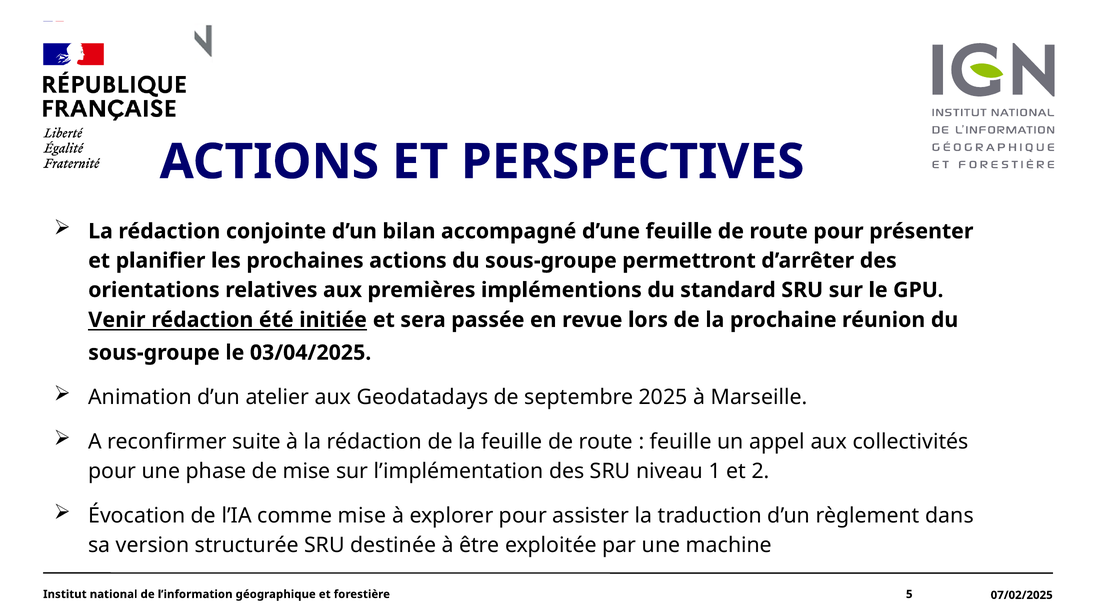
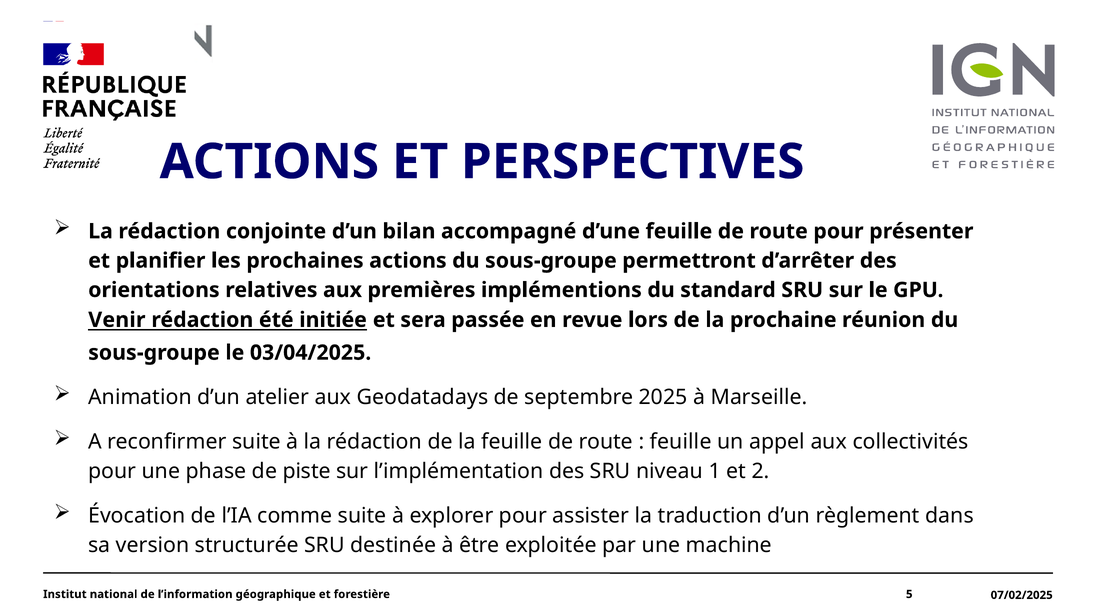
de mise: mise -> piste (307, 472)
comme mise: mise -> suite (362, 516)
